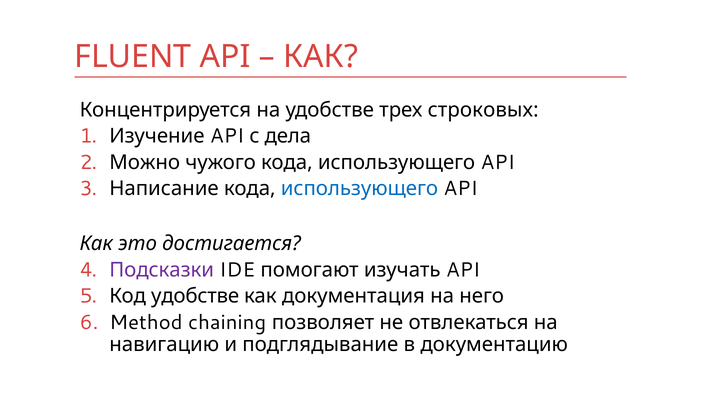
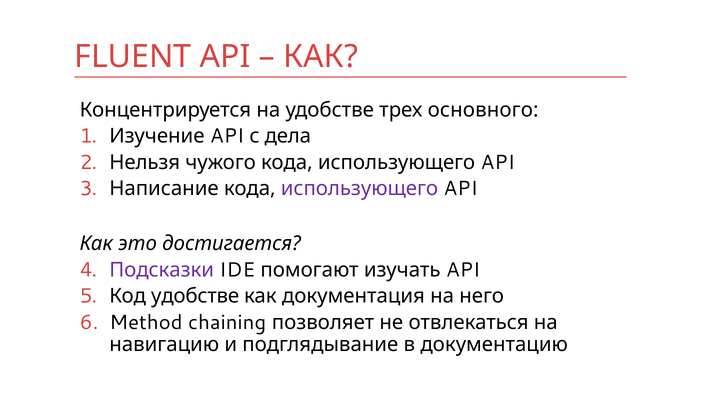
строковых: строковых -> основного (483, 110)
Можно: Можно -> Нельзя (145, 163)
использующего colour: blue -> purple (359, 189)
